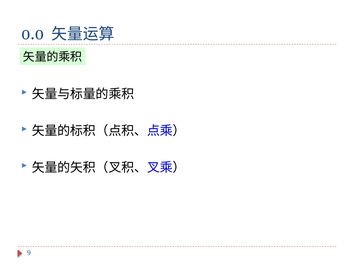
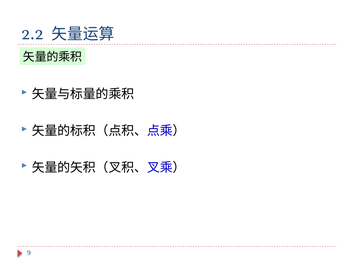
0.0: 0.0 -> 2.2 (32, 34)
